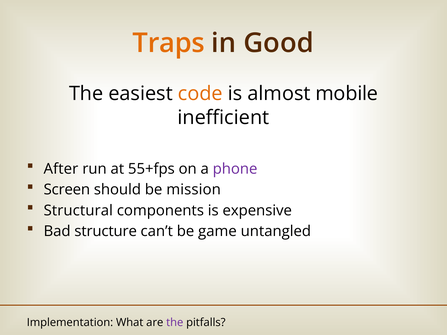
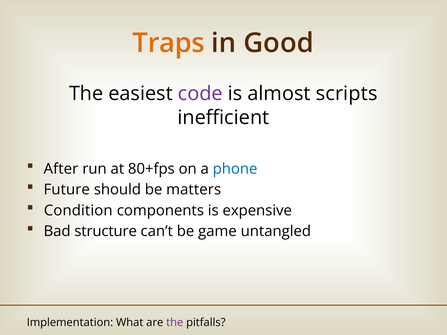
code colour: orange -> purple (200, 94)
mobile: mobile -> scripts (347, 94)
55+fps: 55+fps -> 80+fps (151, 169)
phone colour: purple -> blue (235, 169)
Screen: Screen -> Future (67, 190)
mission: mission -> matters (194, 190)
Structural: Structural -> Condition (78, 211)
